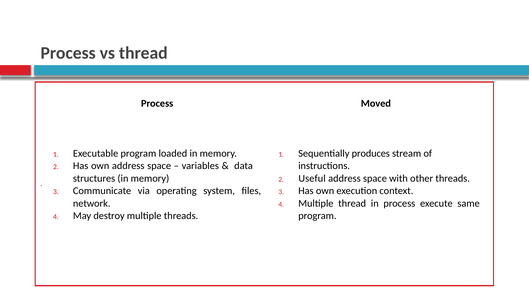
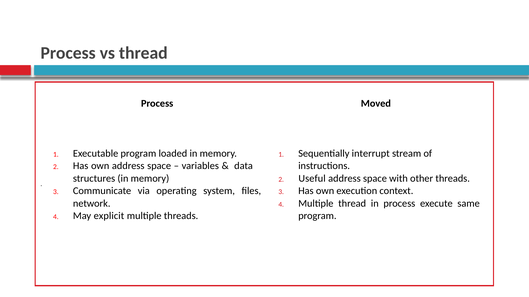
produces: produces -> interrupt (371, 154)
destroy: destroy -> explicit (109, 216)
